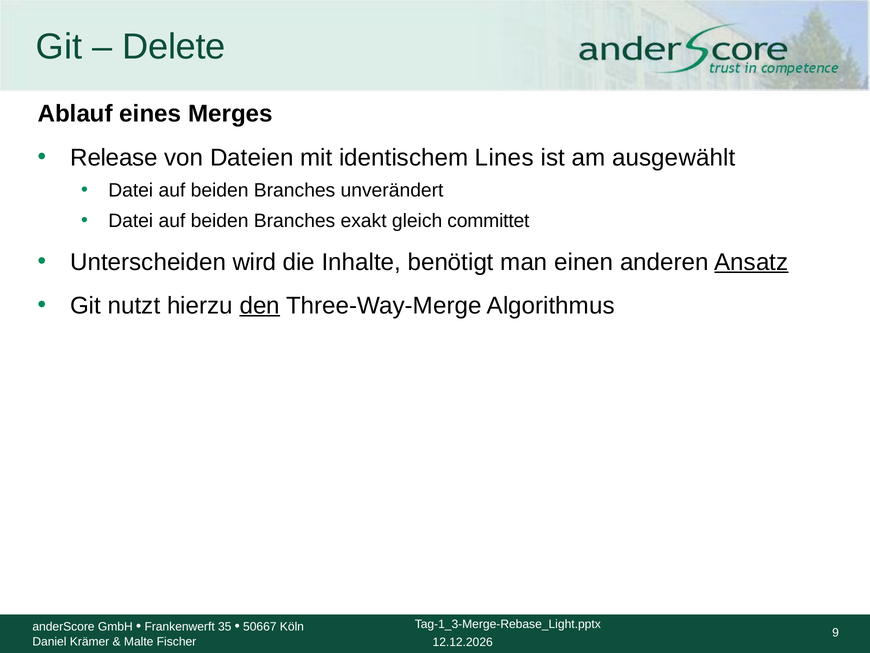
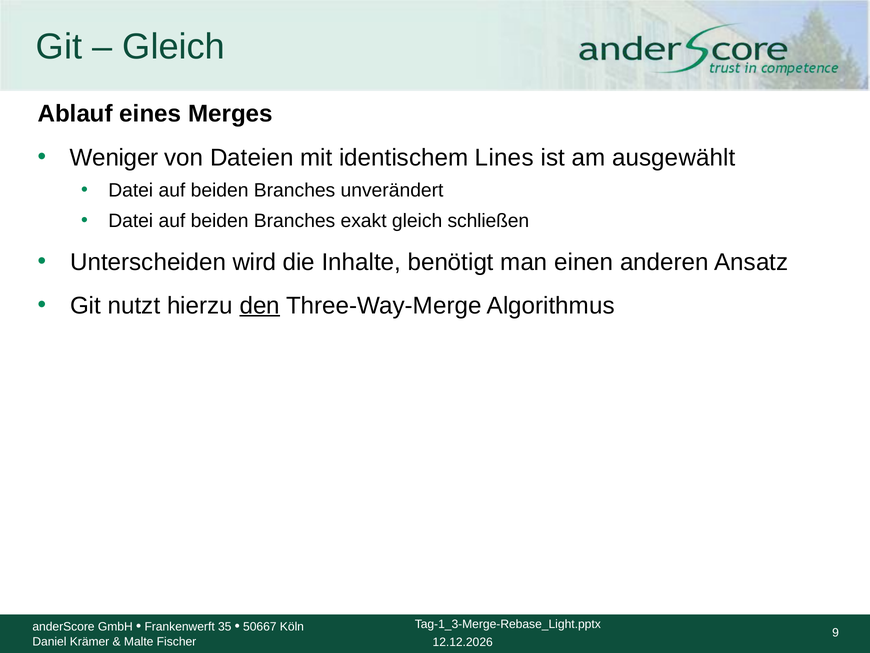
Delete: Delete -> Gleich (174, 47)
Release: Release -> Weniger (114, 157)
committet: committet -> schließen (488, 221)
Ansatz underline: present -> none (751, 262)
